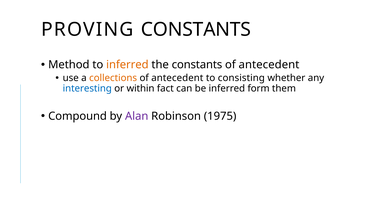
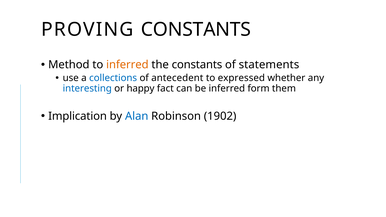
antecedent: antecedent -> statements (269, 65)
collections colour: orange -> blue (113, 78)
consisting: consisting -> expressed (241, 78)
within: within -> happy (141, 88)
Compound: Compound -> Implication (78, 116)
Alan colour: purple -> blue (137, 116)
1975: 1975 -> 1902 (220, 116)
